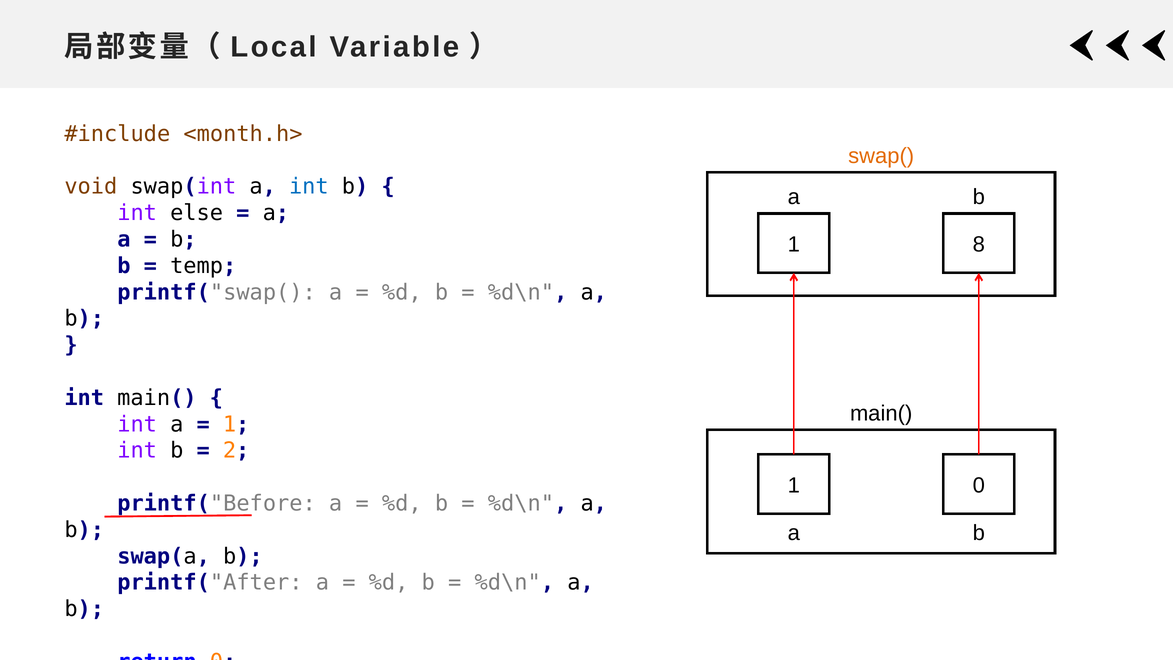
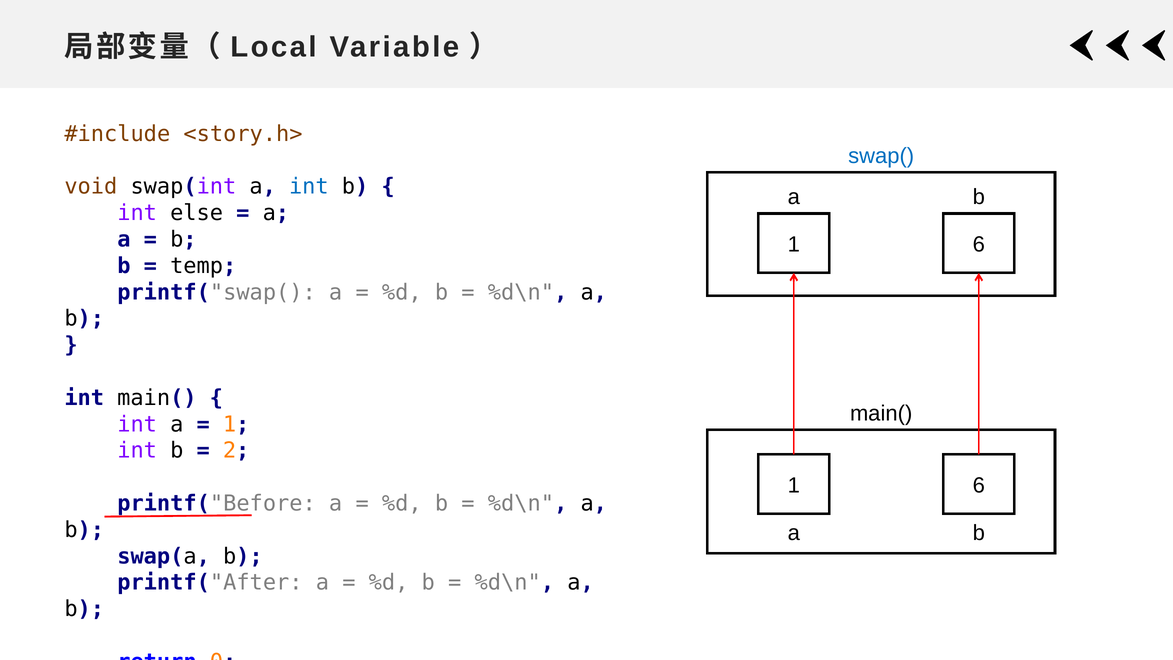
<month.h>: <month.h> -> <story.h> (243, 134)
swap( colour: orange -> blue (881, 156)
8: 8 -> 6 (979, 245)
0: 0 -> 6 (979, 486)
